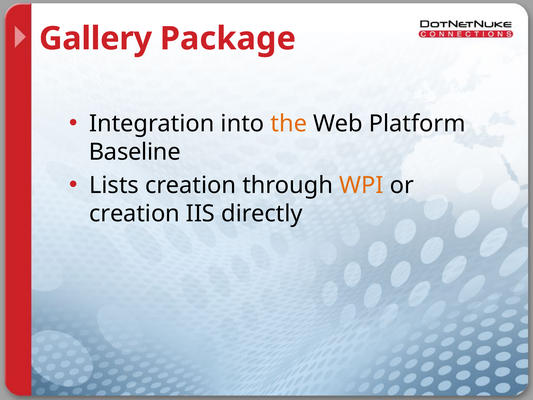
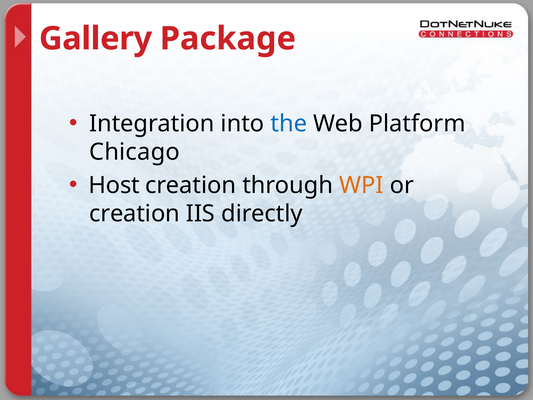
the colour: orange -> blue (289, 123)
Baseline: Baseline -> Chicago (135, 152)
Lists: Lists -> Host (114, 185)
